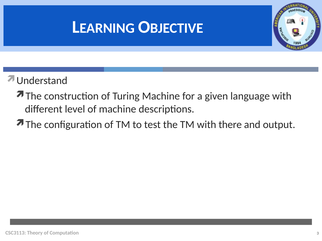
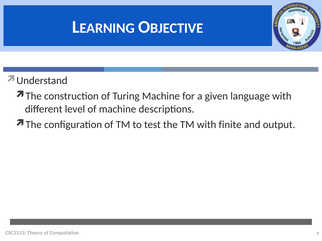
there: there -> finite (230, 125)
